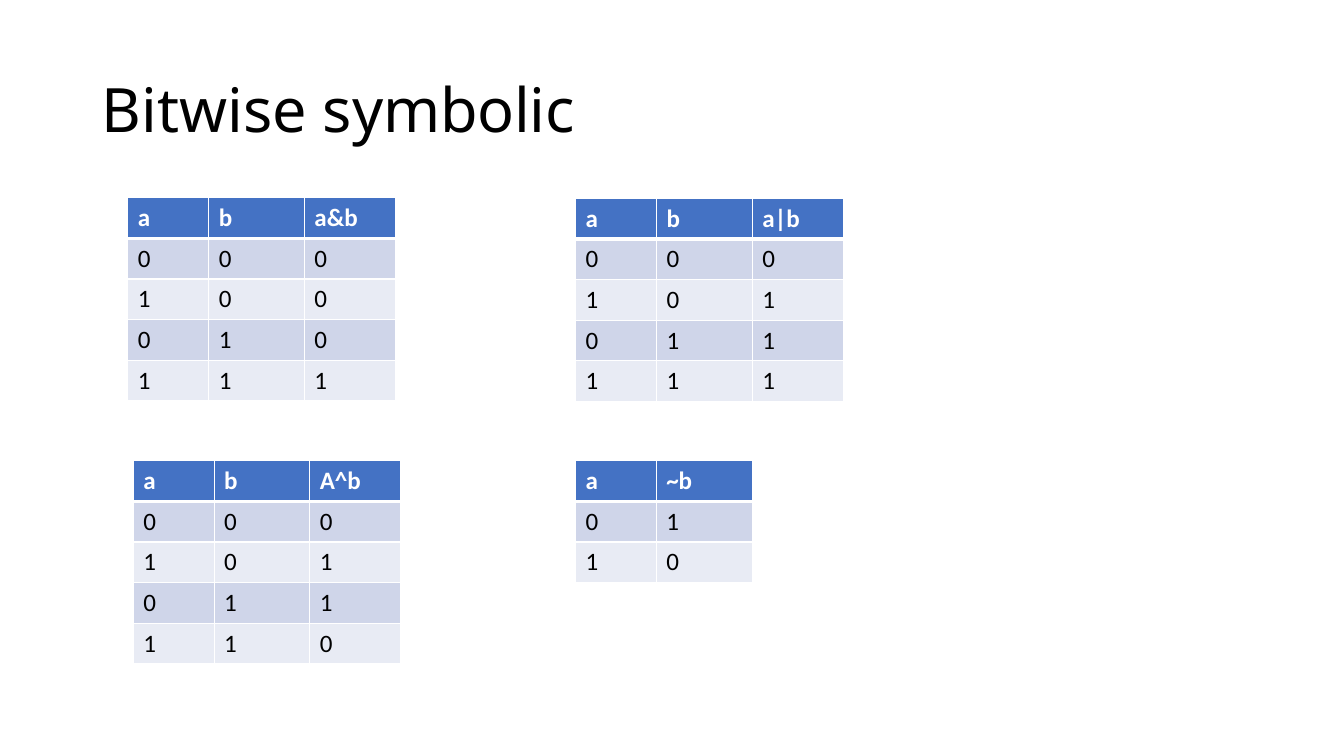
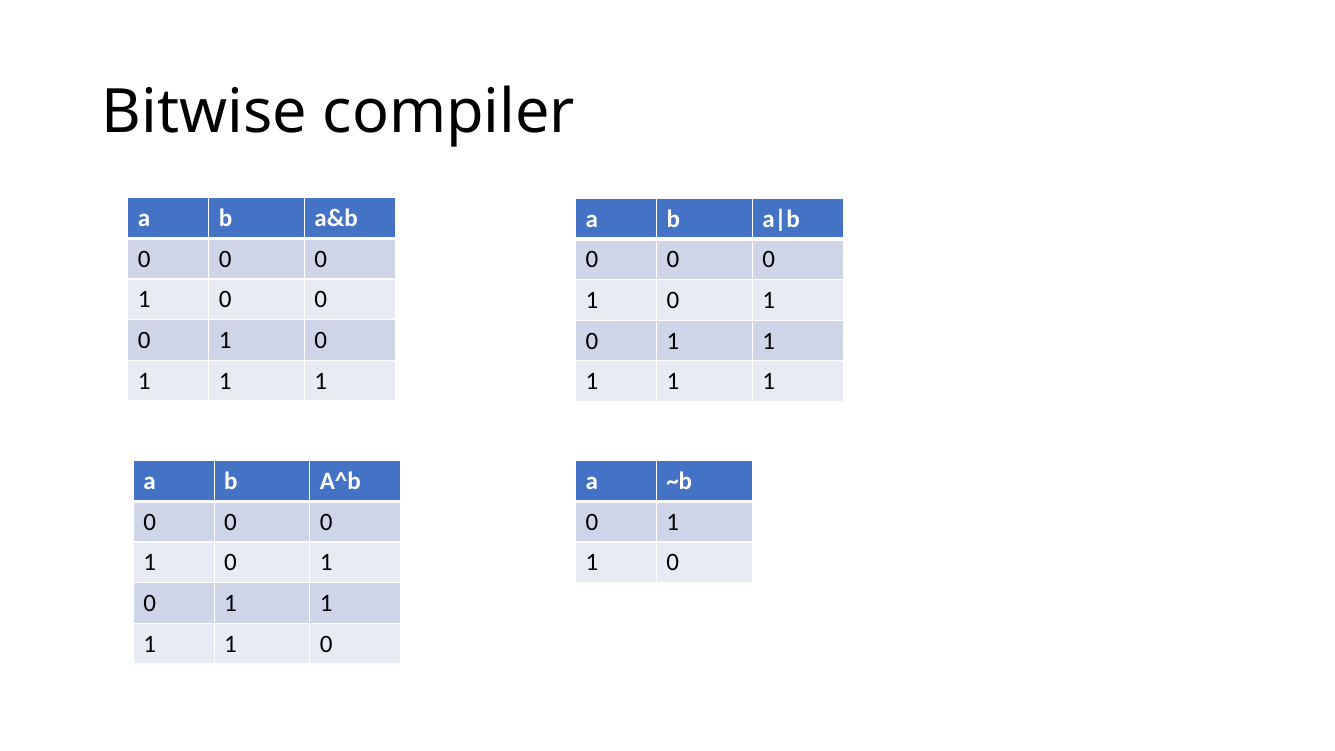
symbolic: symbolic -> compiler (449, 112)
